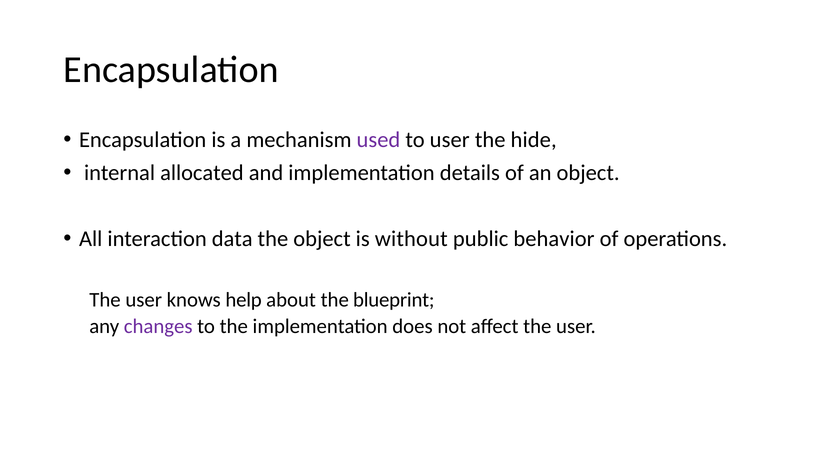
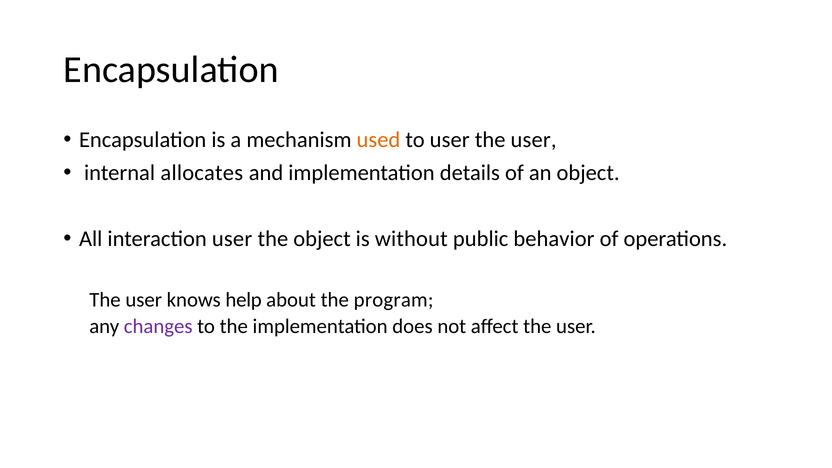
used colour: purple -> orange (378, 140)
hide: hide -> user (534, 140)
allocated: allocated -> allocates (202, 173)
interaction data: data -> user (232, 239)
blueprint: blueprint -> program (394, 300)
